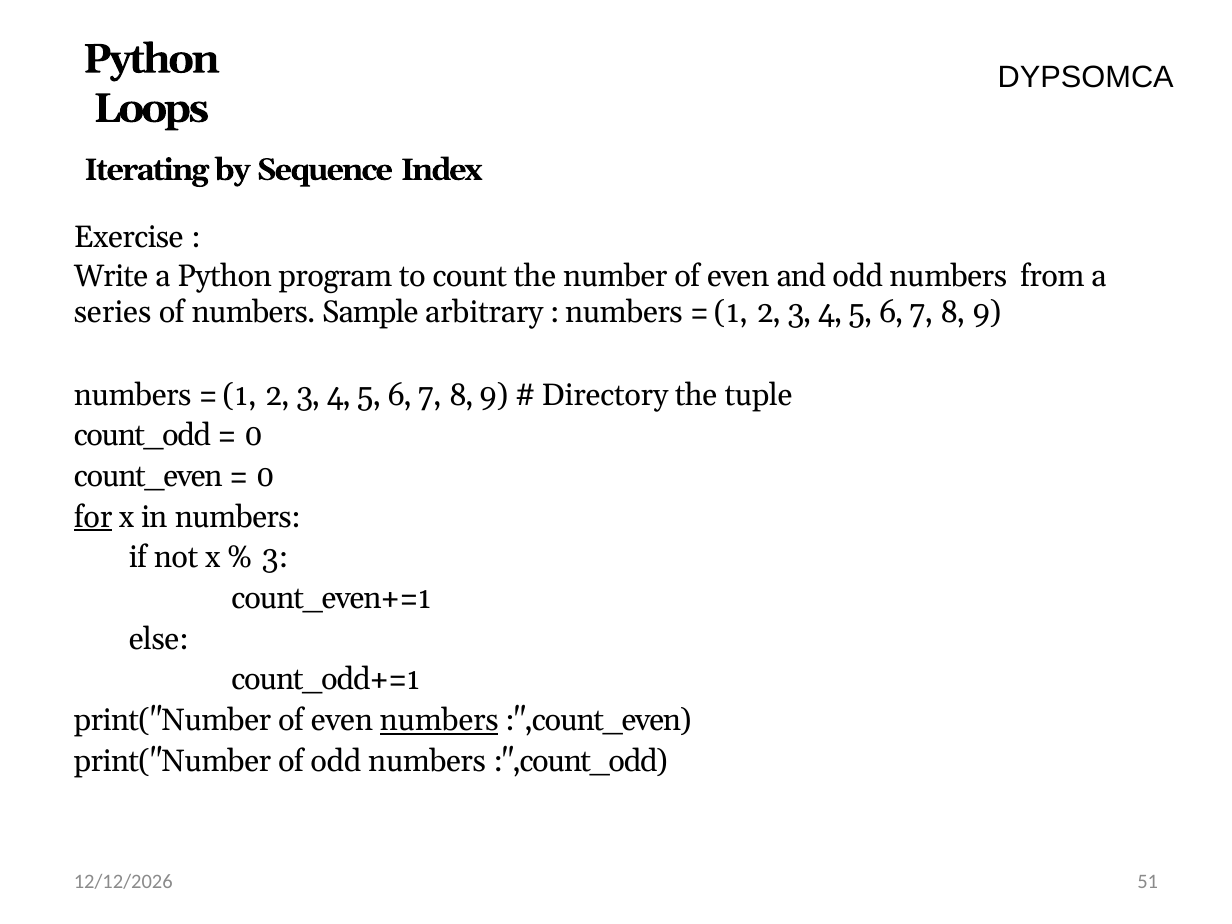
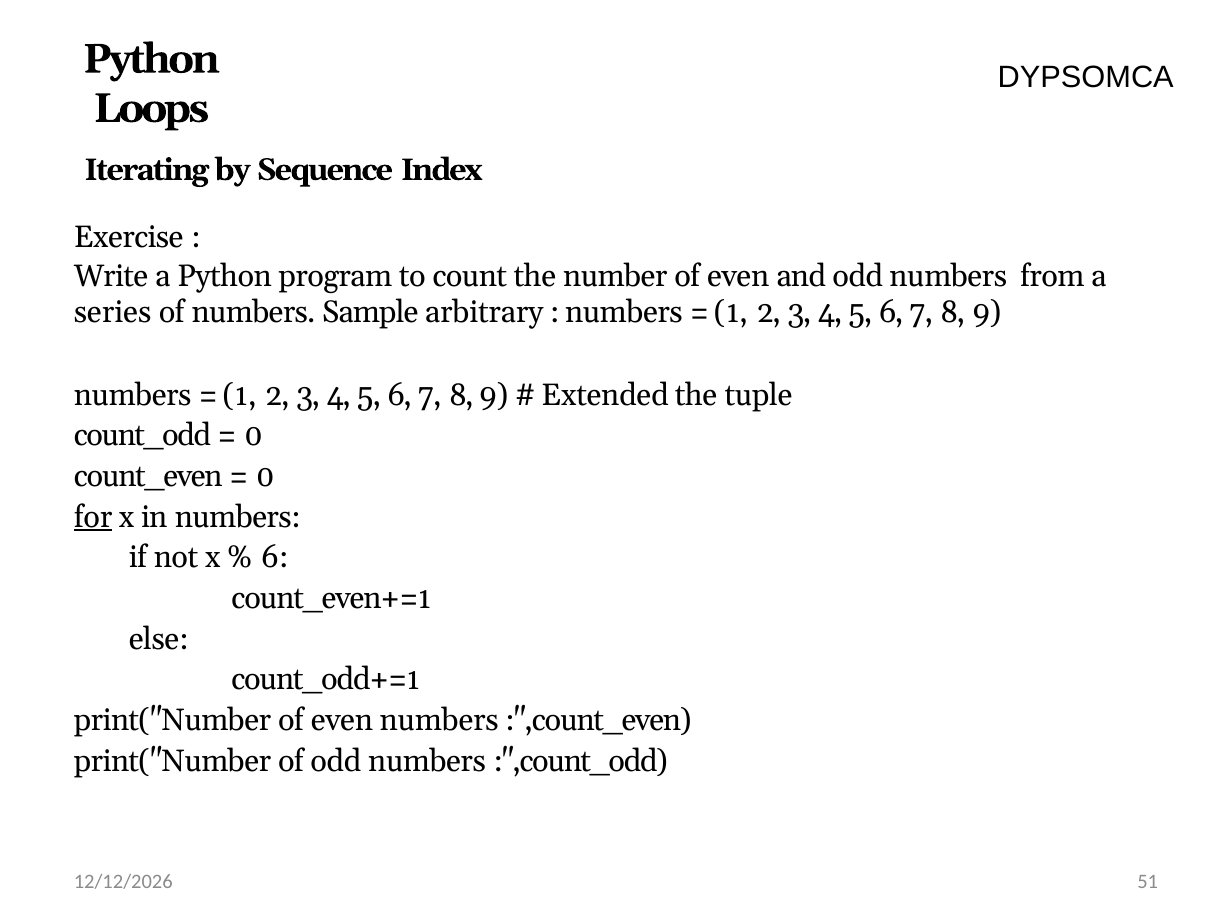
Directory: Directory -> Extended (605, 395)
3: 3 -> 6 (275, 558)
numbers underline: present -> none (439, 720)
